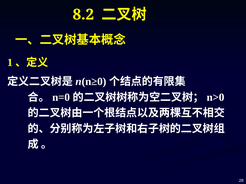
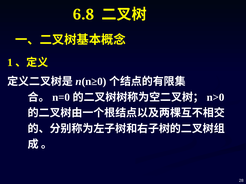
8.2: 8.2 -> 6.8 (83, 15)
